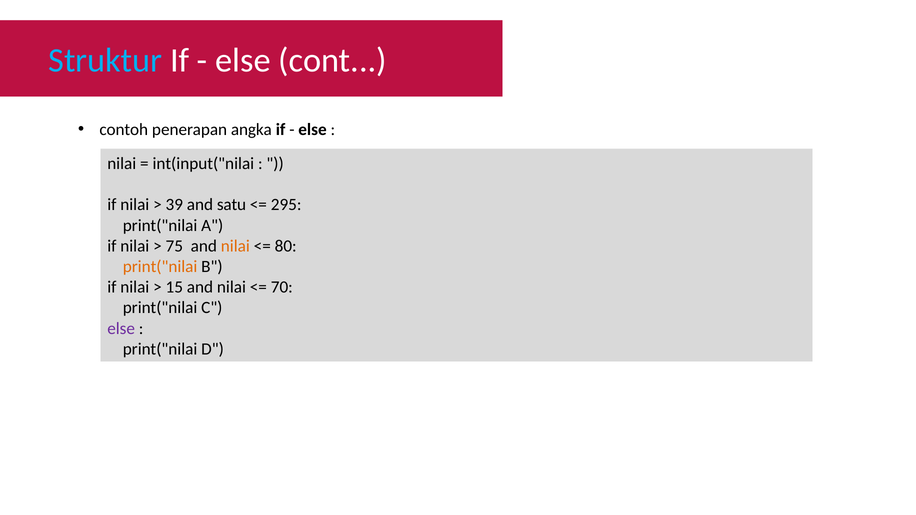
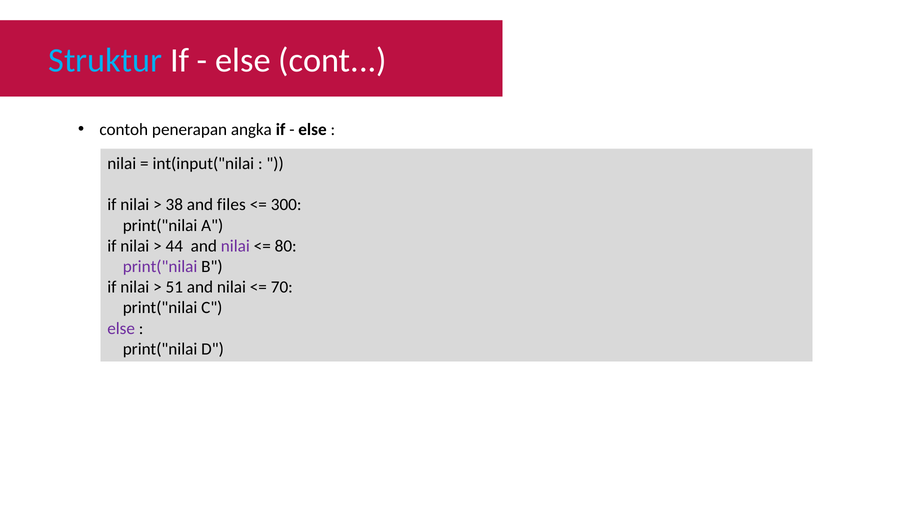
39: 39 -> 38 (174, 205)
satu: satu -> files (231, 205)
295: 295 -> 300 (286, 205)
75: 75 -> 44 (174, 246)
nilai colour: orange -> purple (235, 246)
print("nilai colour: orange -> purple (160, 267)
15: 15 -> 51 (174, 287)
